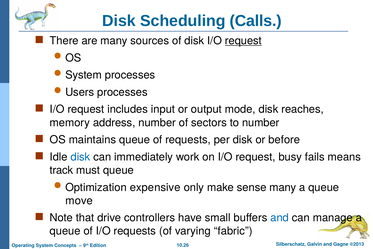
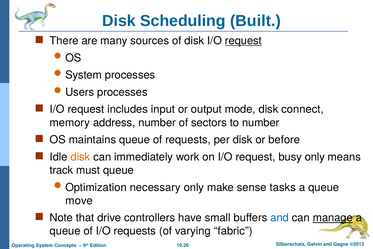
Calls: Calls -> Built (256, 21)
reaches: reaches -> connect (302, 109)
disk colour: blue -> orange (80, 157)
busy fails: fails -> only (315, 157)
expensive: expensive -> necessary (155, 187)
sense many: many -> tasks (283, 187)
manage underline: none -> present (333, 218)
